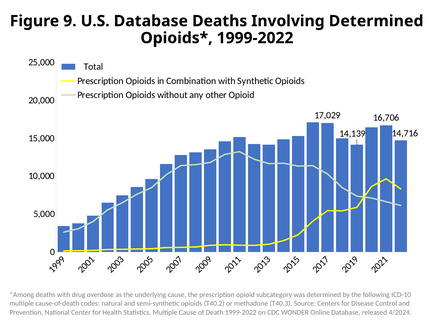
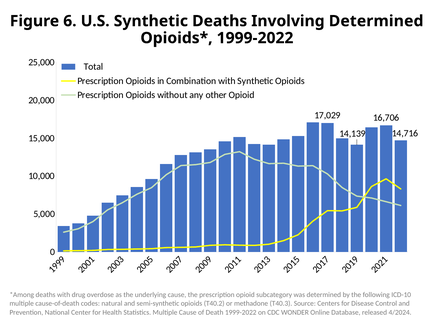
Figure 9: 9 -> 6 (70, 21)
U.S Database: Database -> Synthetic (151, 21)
